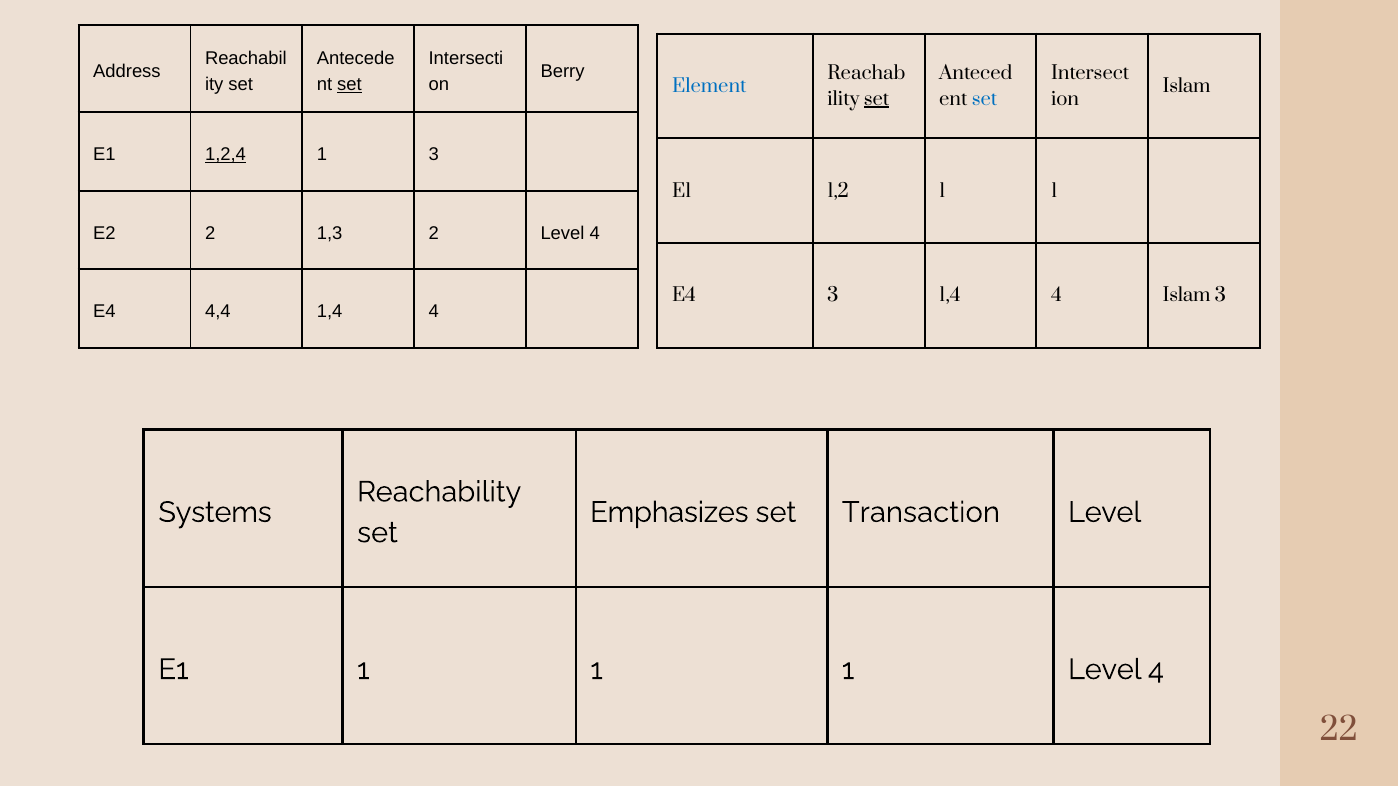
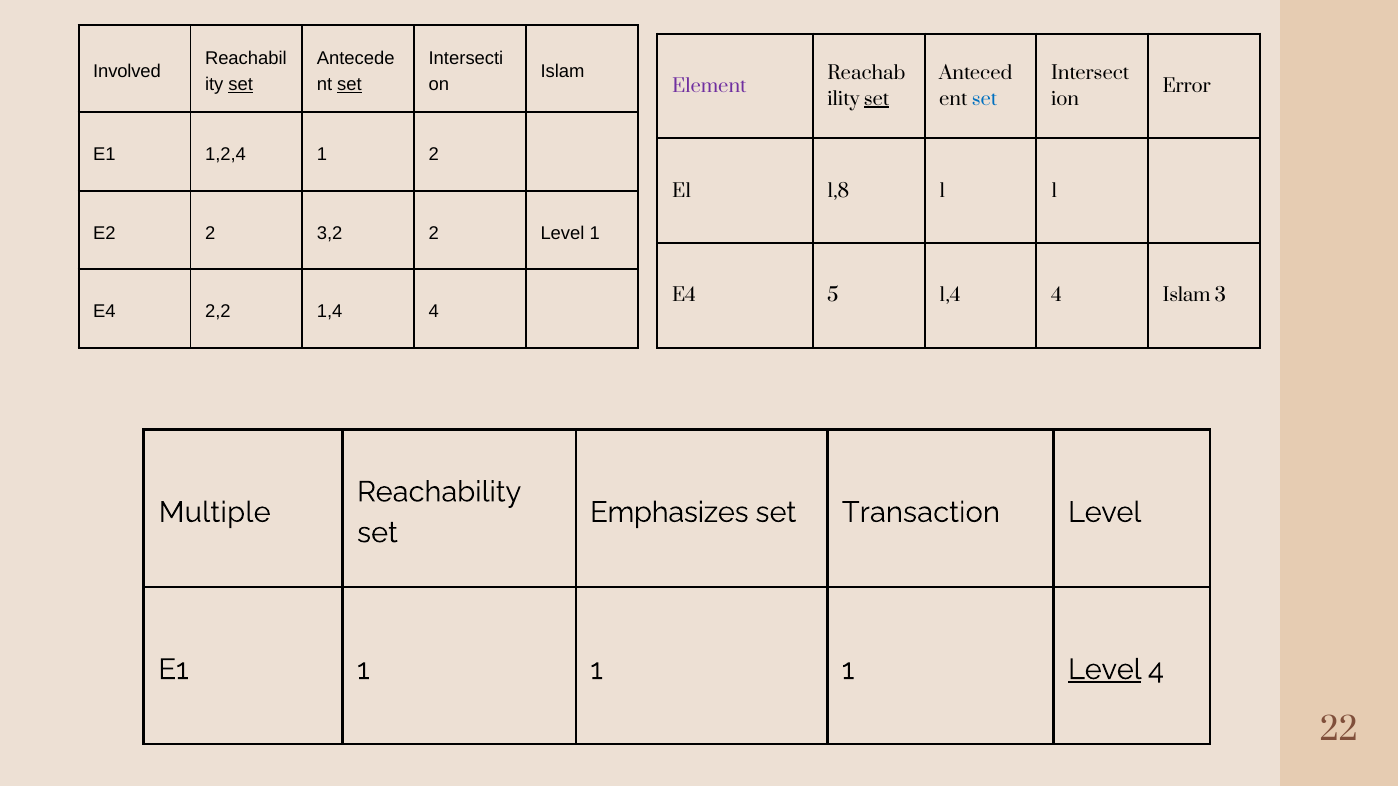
Address: Address -> Involved (127, 72)
Berry: Berry -> Islam (563, 72)
set underline: none -> present (241, 85)
Element colour: blue -> purple (709, 86)
Islam: Islam -> Error (1187, 86)
1,2,4 underline: present -> none (225, 155)
1 3: 3 -> 2 (434, 155)
1,2: 1,2 -> 1,8 (838, 191)
1,3: 1,3 -> 3,2 (330, 233)
2 Level 4: 4 -> 1 (595, 233)
E4 3: 3 -> 5 (833, 296)
4,4: 4,4 -> 2,2 (218, 312)
Systems: Systems -> Multiple (215, 512)
Level underline: none -> present (1105, 670)
